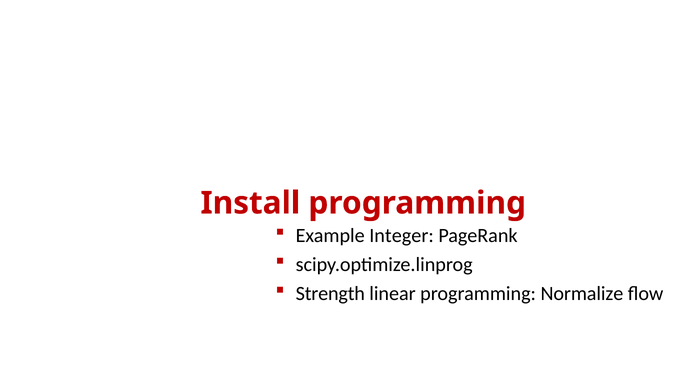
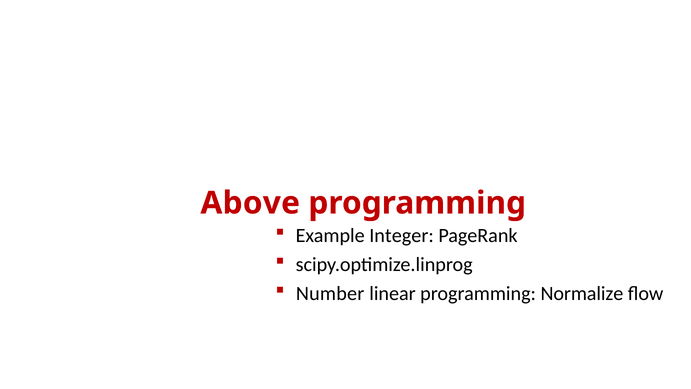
Install: Install -> Above (250, 203)
Strength: Strength -> Number (330, 293)
